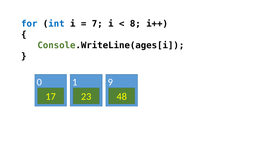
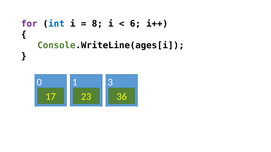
for colour: blue -> purple (29, 24)
7: 7 -> 8 (97, 24)
8: 8 -> 6 (135, 24)
9: 9 -> 3 (110, 82)
48: 48 -> 36 (122, 97)
